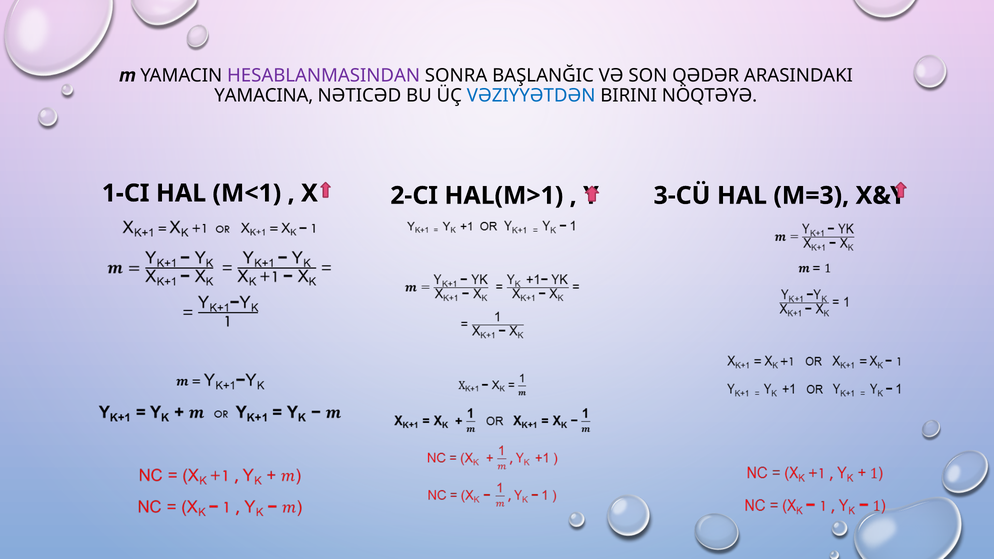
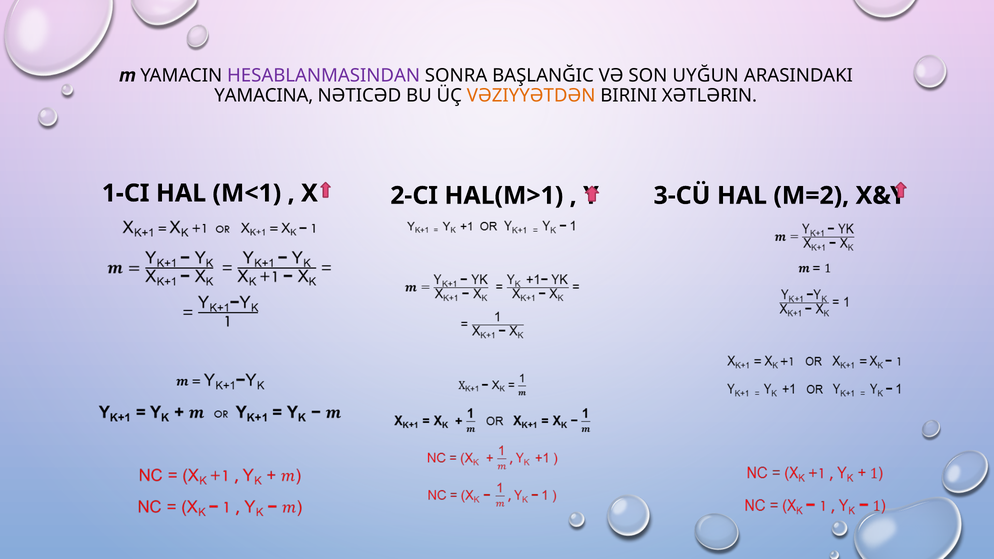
QƏDƏR: QƏDƏR -> UYĞUN (706, 76)
VƏZIYYƏTDƏN colour: blue -> orange (531, 96)
NÖQTƏYƏ: NÖQTƏYƏ -> XƏTLƏRIN (709, 96)
M=3: M=3 -> M=2 (811, 196)
